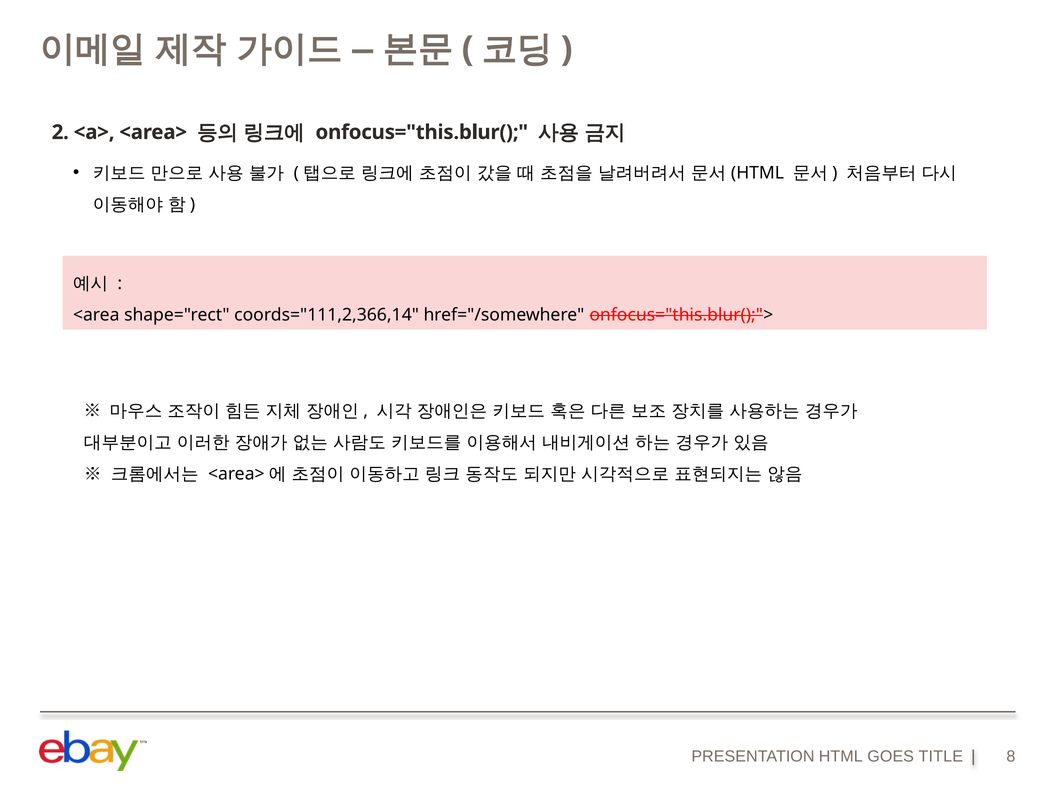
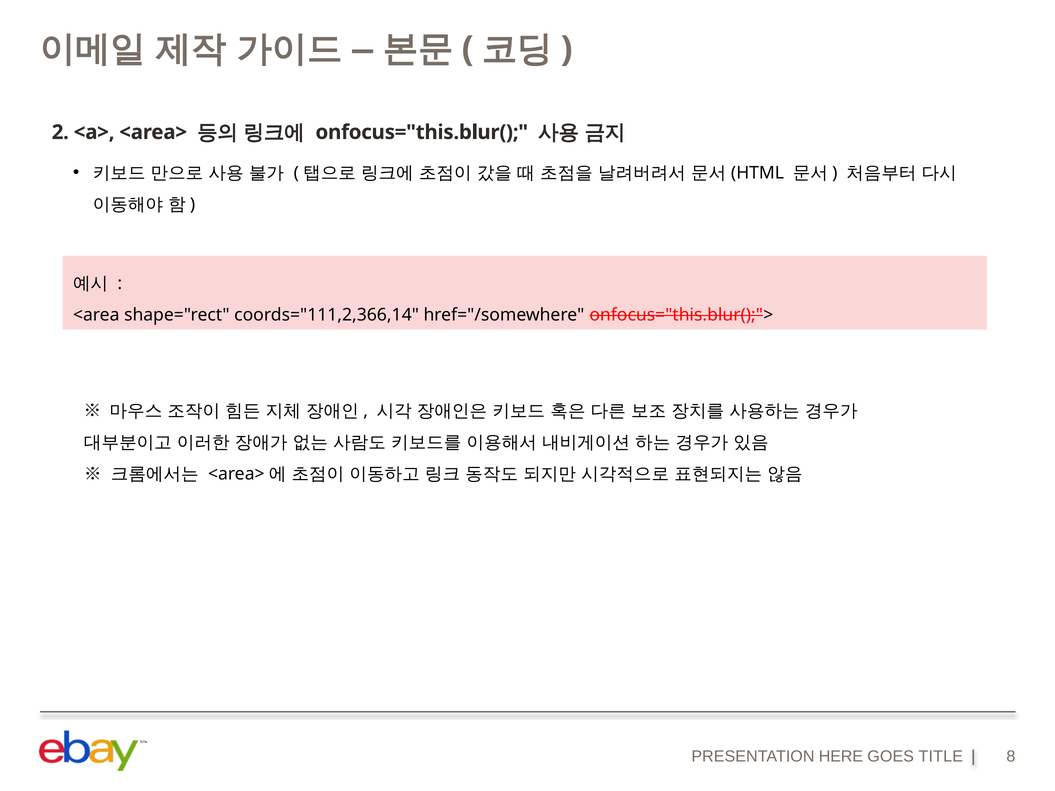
PRESENTATION HTML: HTML -> HERE (841, 757)
